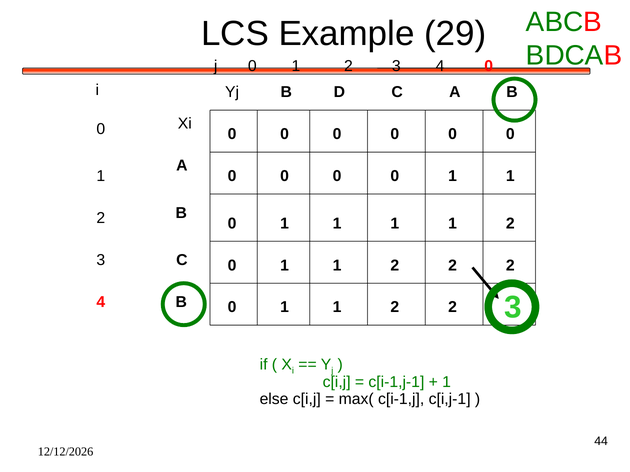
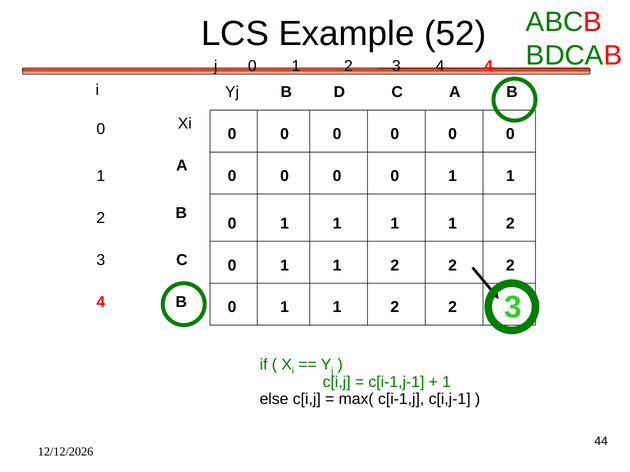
29: 29 -> 52 (455, 34)
4 0: 0 -> 4 (489, 66)
